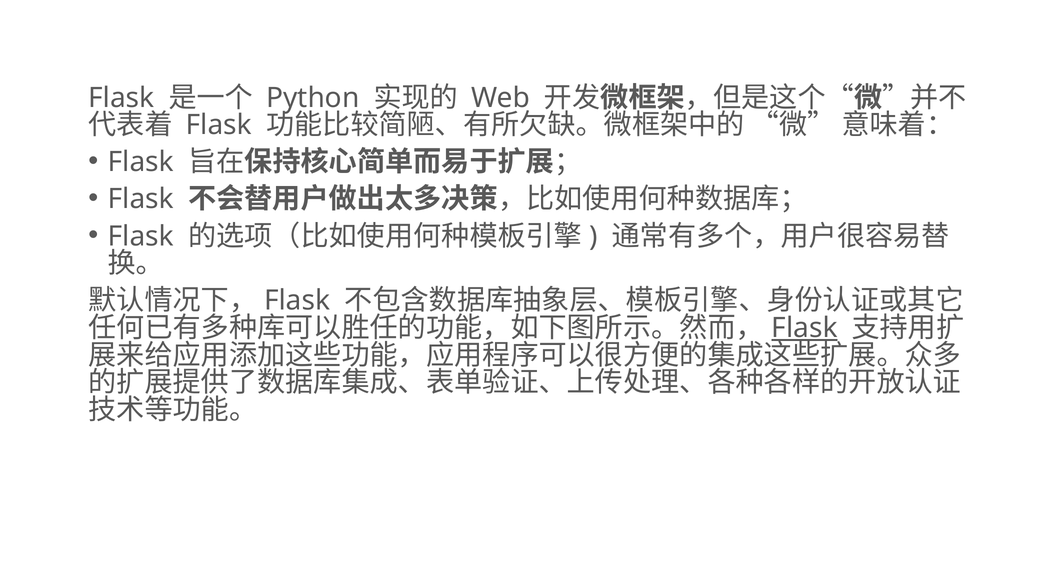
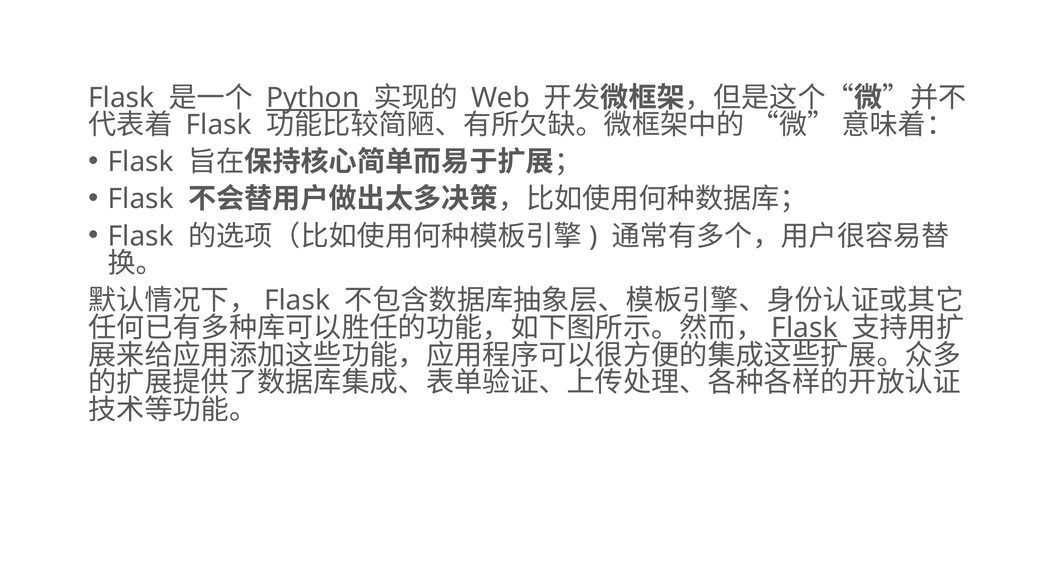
Python underline: none -> present (313, 98)
